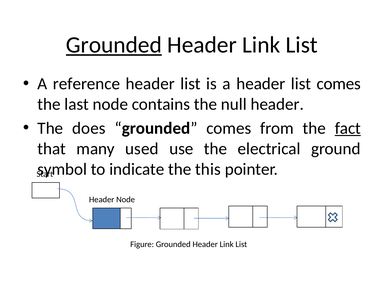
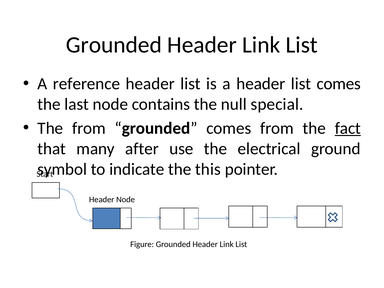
Grounded underline: present -> none (114, 45)
null header: header -> special (277, 104)
The does: does -> from (89, 128)
used: used -> after (142, 149)
